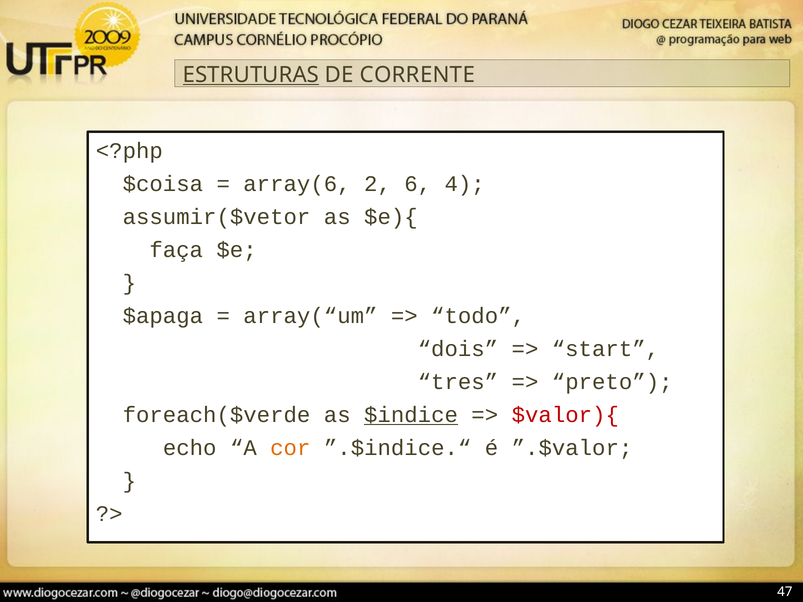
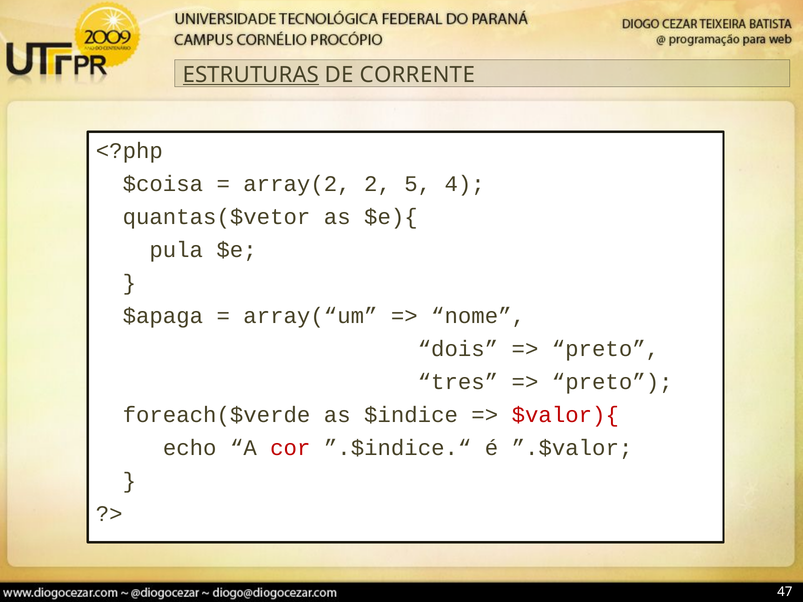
array(6: array(6 -> array(2 (297, 184)
6: 6 -> 5 (418, 184)
assumir($vetor: assumir($vetor -> quantas($vetor (217, 217)
faça: faça -> pula (176, 250)
todo: todo -> nome (478, 316)
start: start -> preto (605, 349)
$indice underline: present -> none (411, 415)
cor colour: orange -> red (290, 448)
